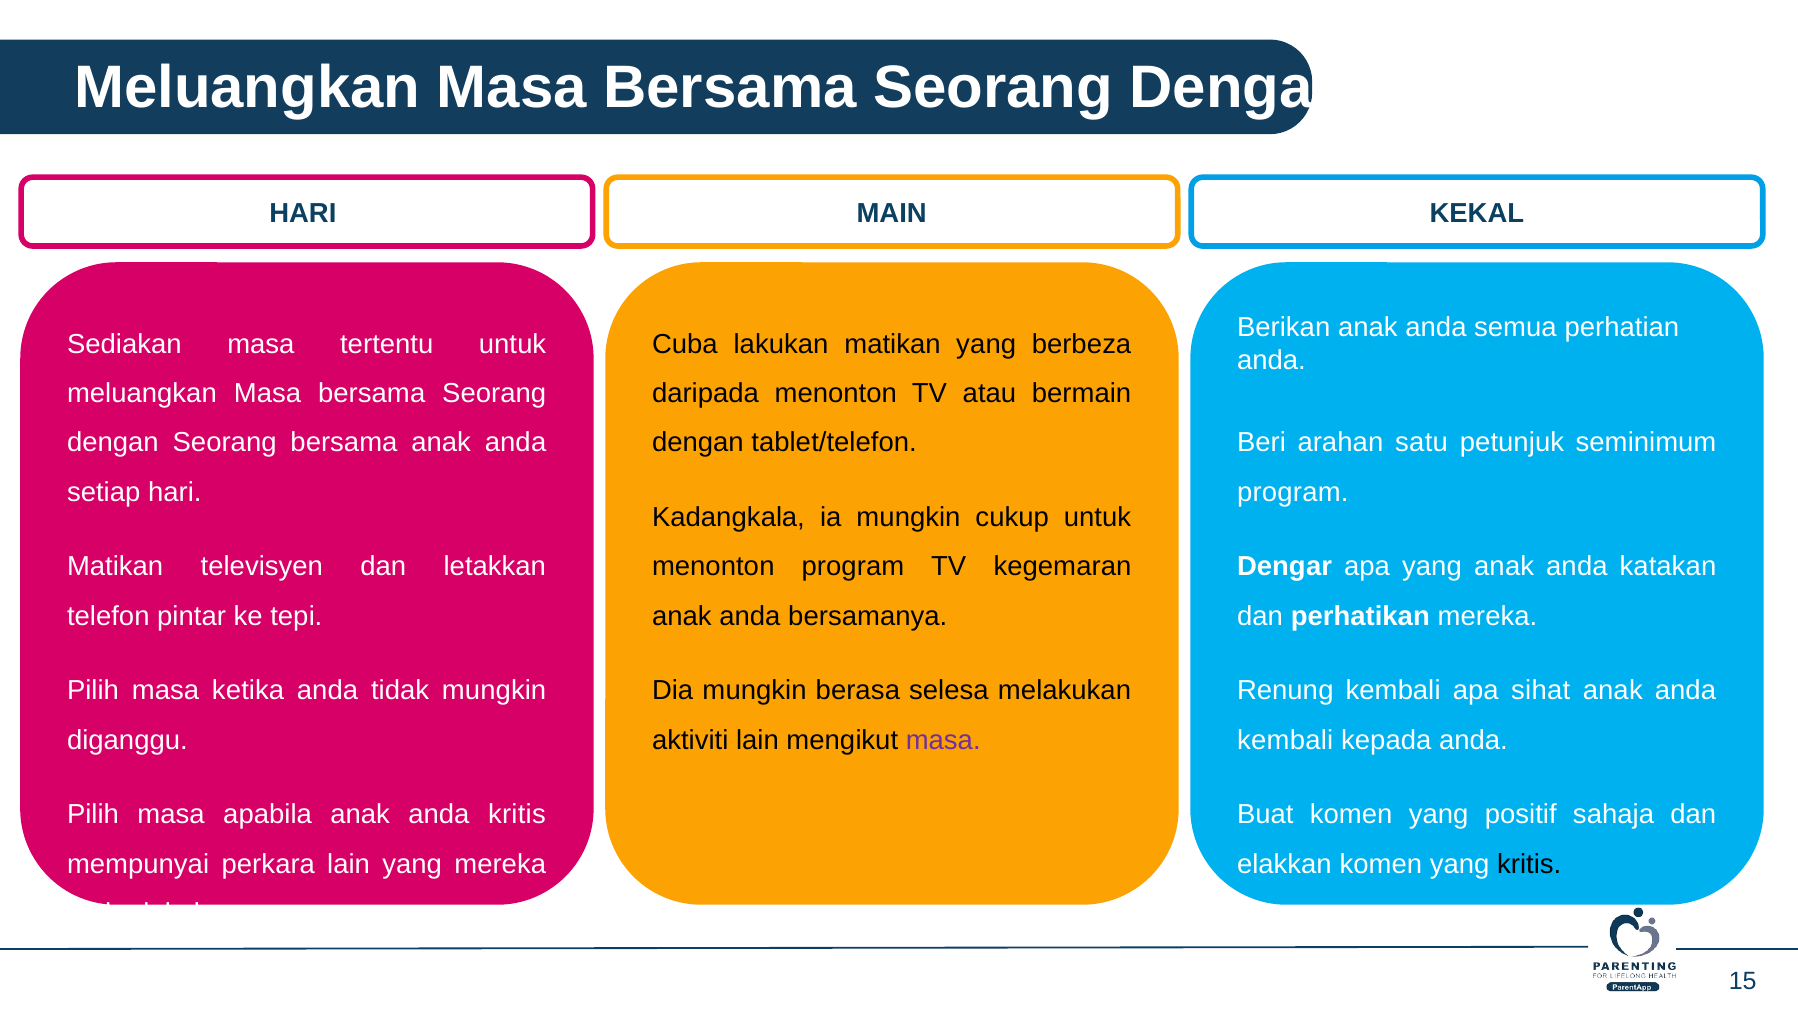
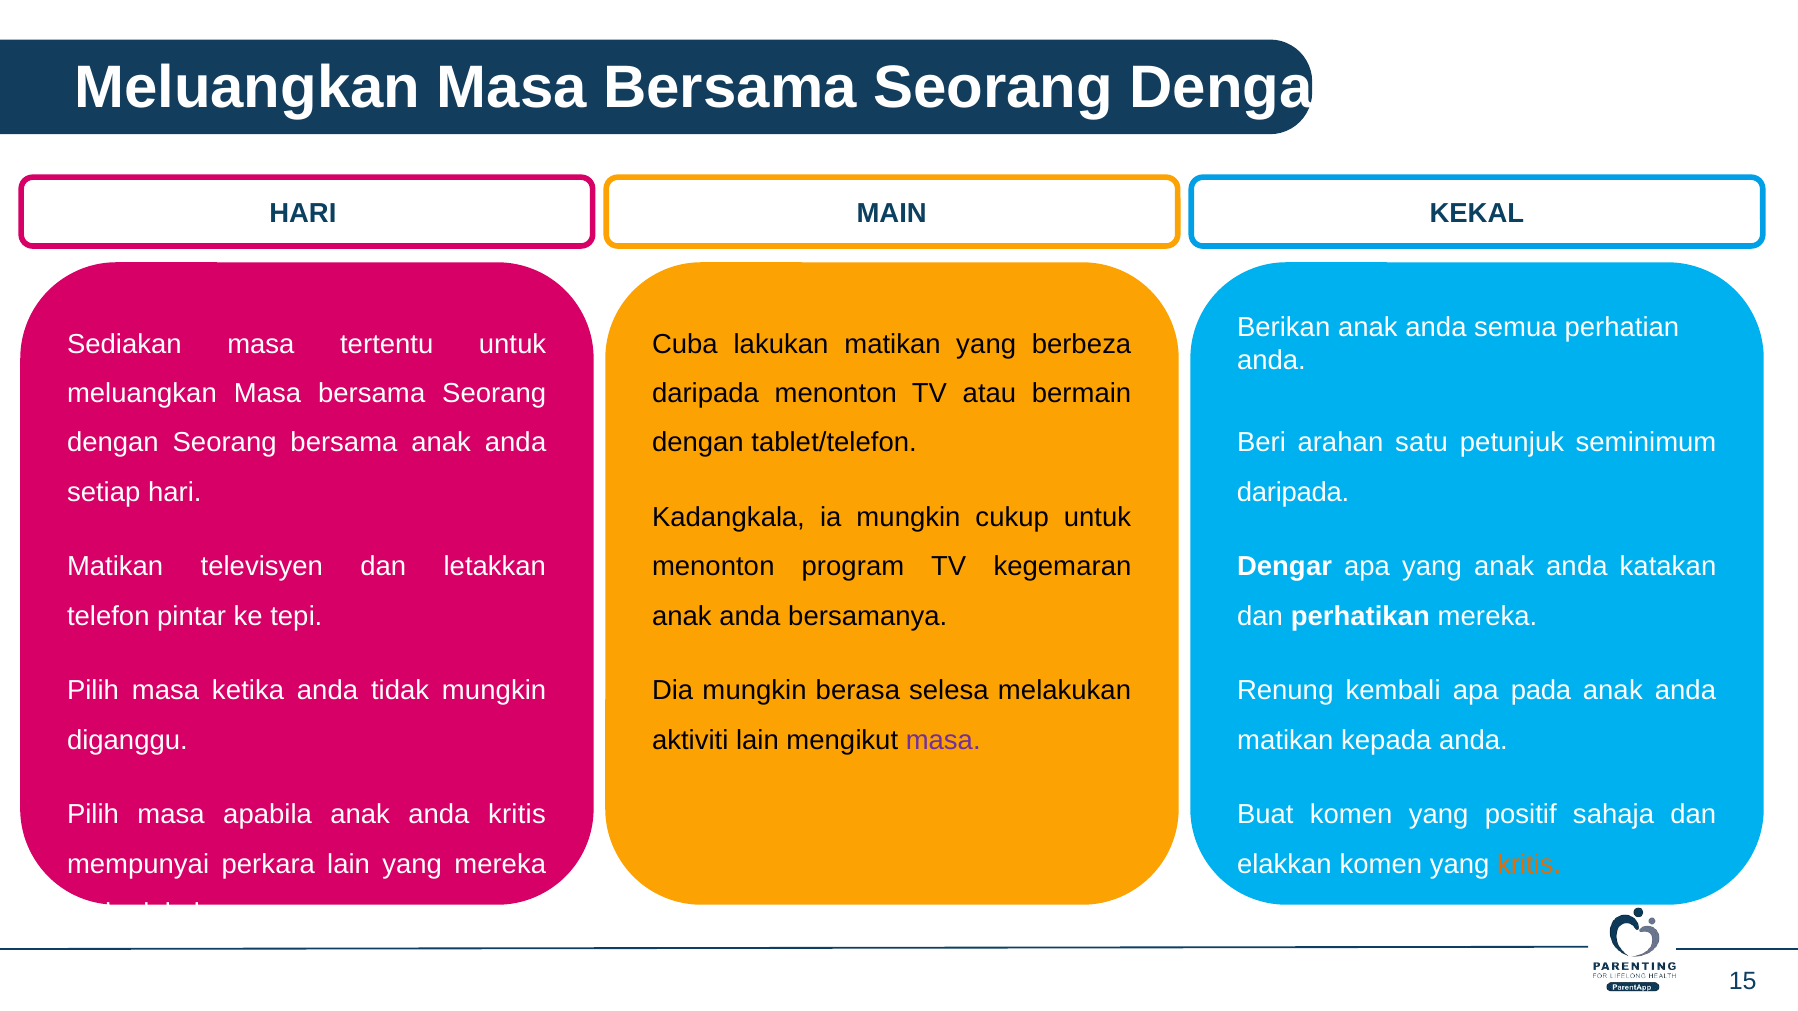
program: program -> daripada (1293, 493)
sihat: sihat -> pada (1541, 691)
kembali: kembali -> matikan (1285, 740)
kritis colour: black -> orange (1529, 864)
